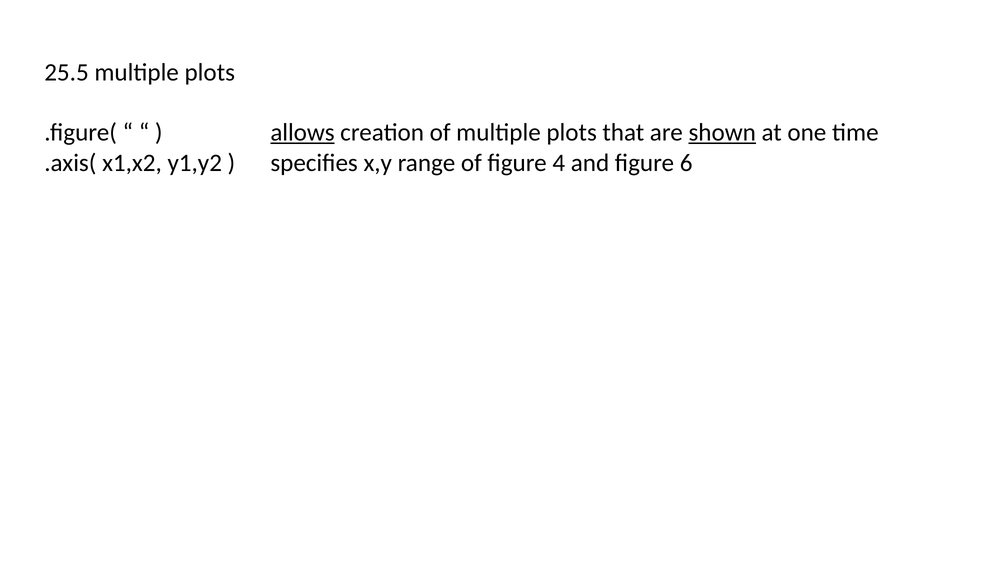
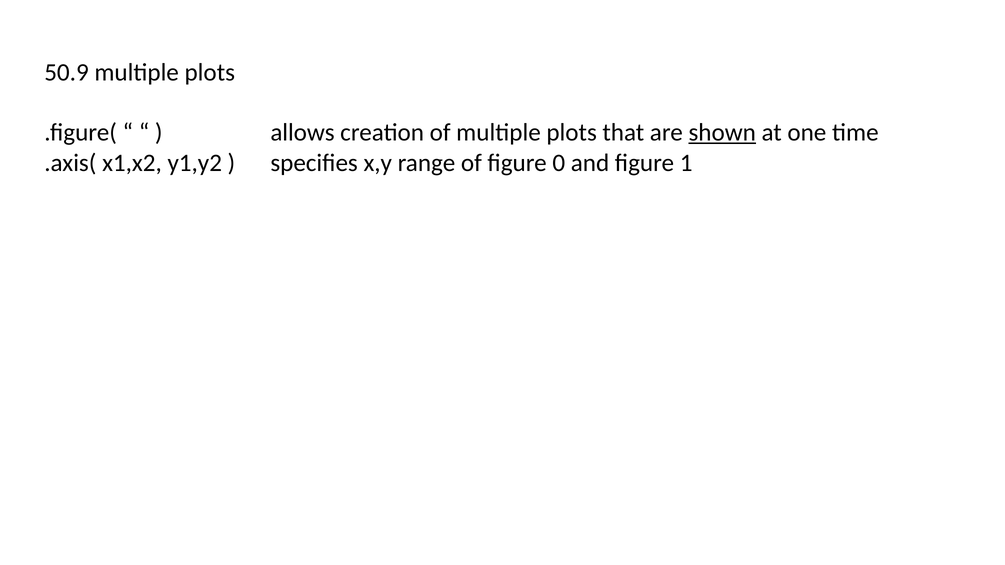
25.5: 25.5 -> 50.9 (67, 72)
allows underline: present -> none (303, 133)
4: 4 -> 0 (559, 163)
6: 6 -> 1 (686, 163)
